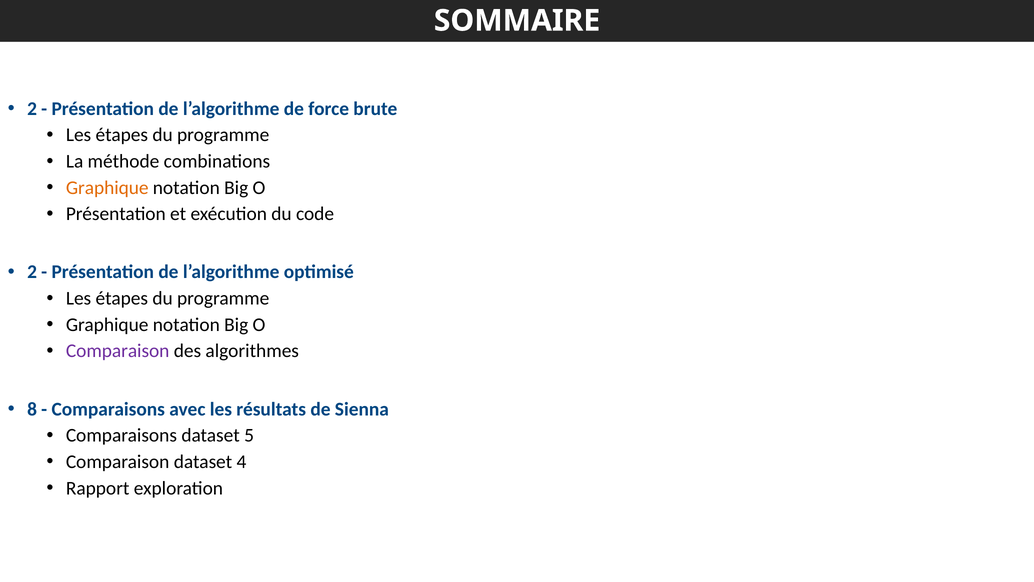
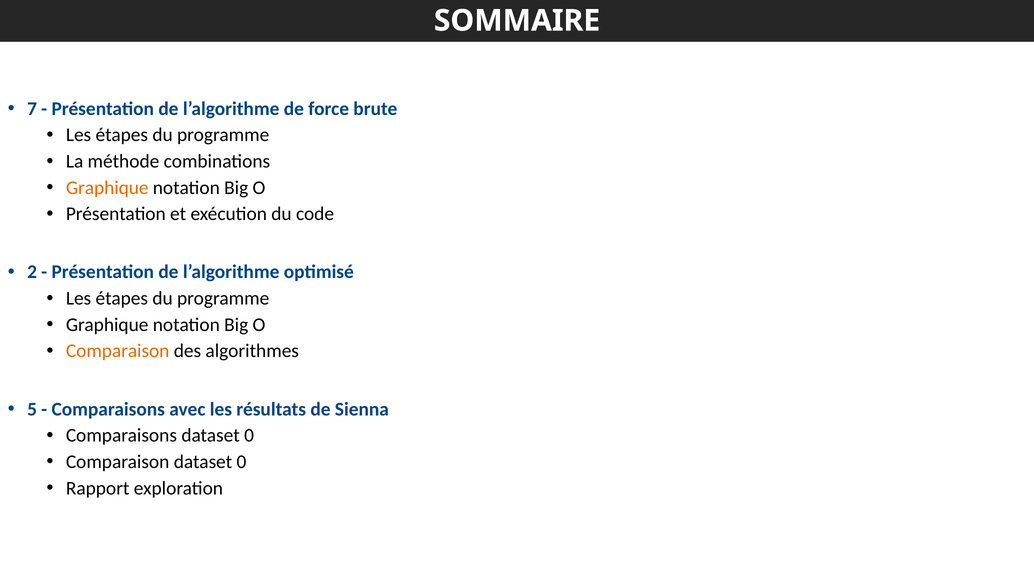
2: 2 -> 7 (32, 109)
Comparaison colour: purple -> orange (118, 351)
8: 8 -> 5 (32, 409)
Comparaisons dataset 5: 5 -> 0 (249, 435)
Comparaison dataset 4: 4 -> 0 (241, 461)
